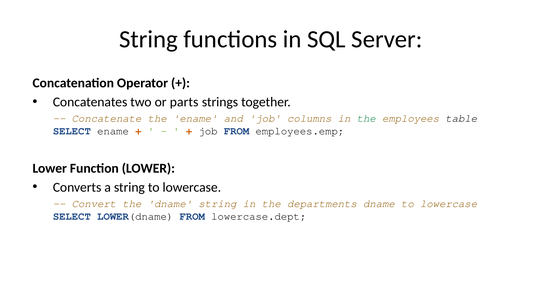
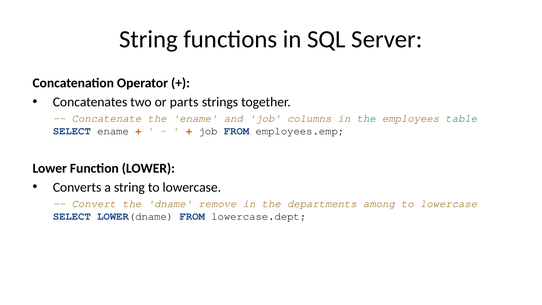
table colour: black -> green (461, 118)
dname string: string -> remove (218, 203)
departments dname: dname -> among (379, 203)
